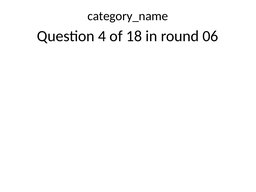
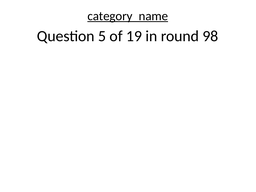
category_name underline: none -> present (128, 16)
4: 4 -> 5 (102, 36)
18: 18 -> 19 (134, 36)
06: 06 -> 98 (210, 36)
